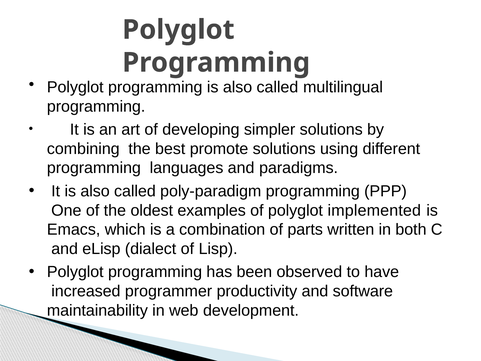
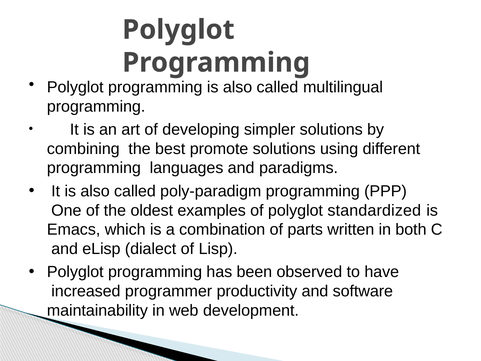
implemented: implemented -> standardized (374, 210)
